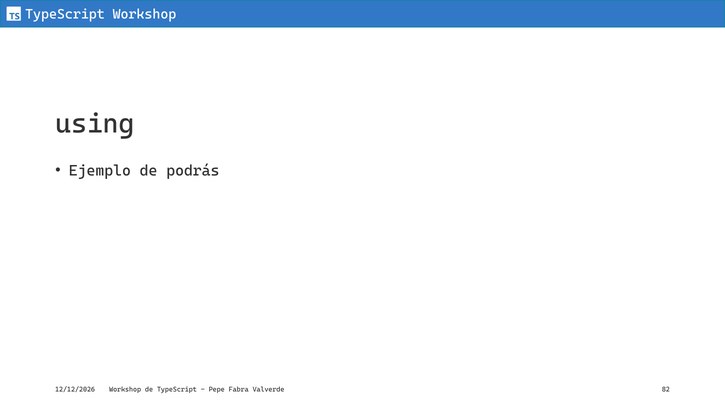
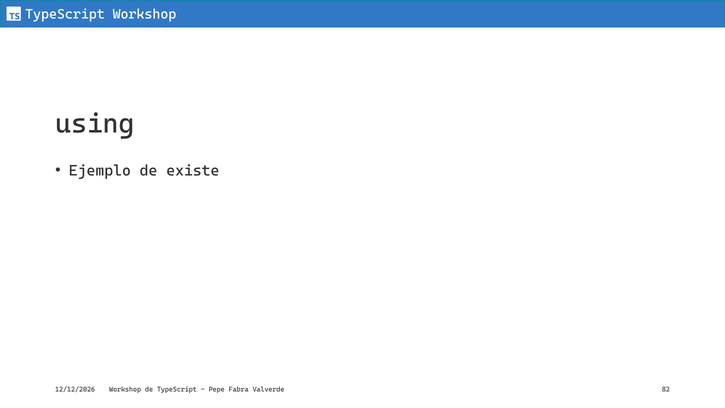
podrás: podrás -> existe (193, 171)
